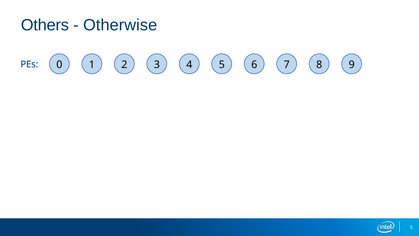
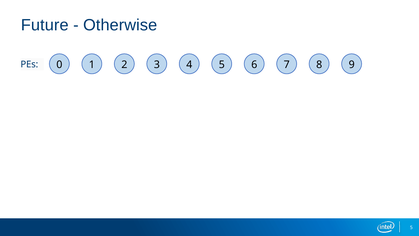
Others: Others -> Future (45, 25)
